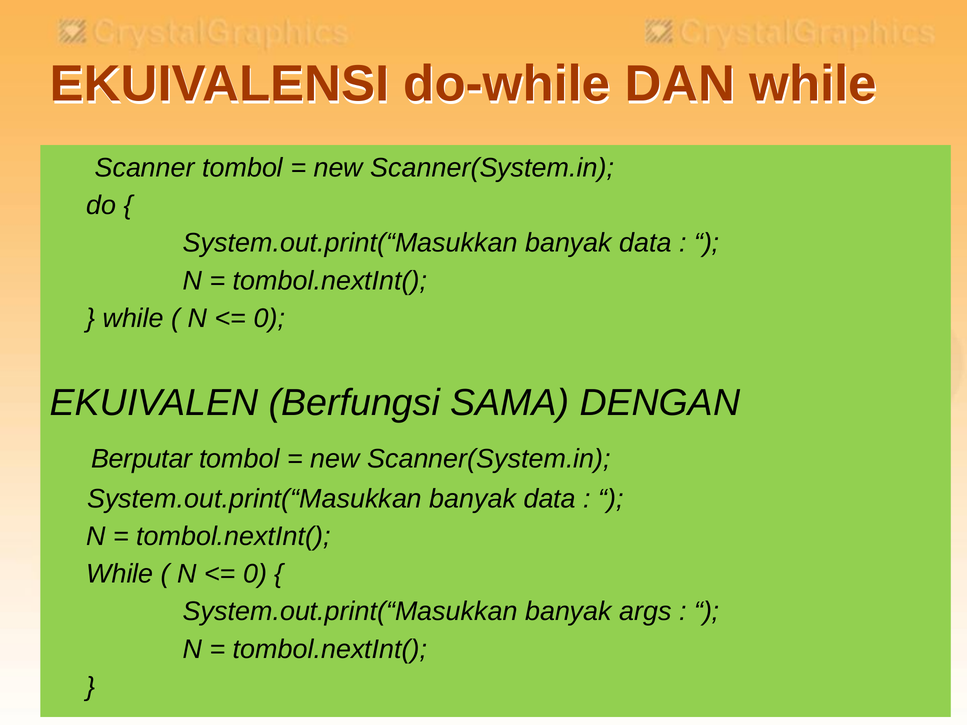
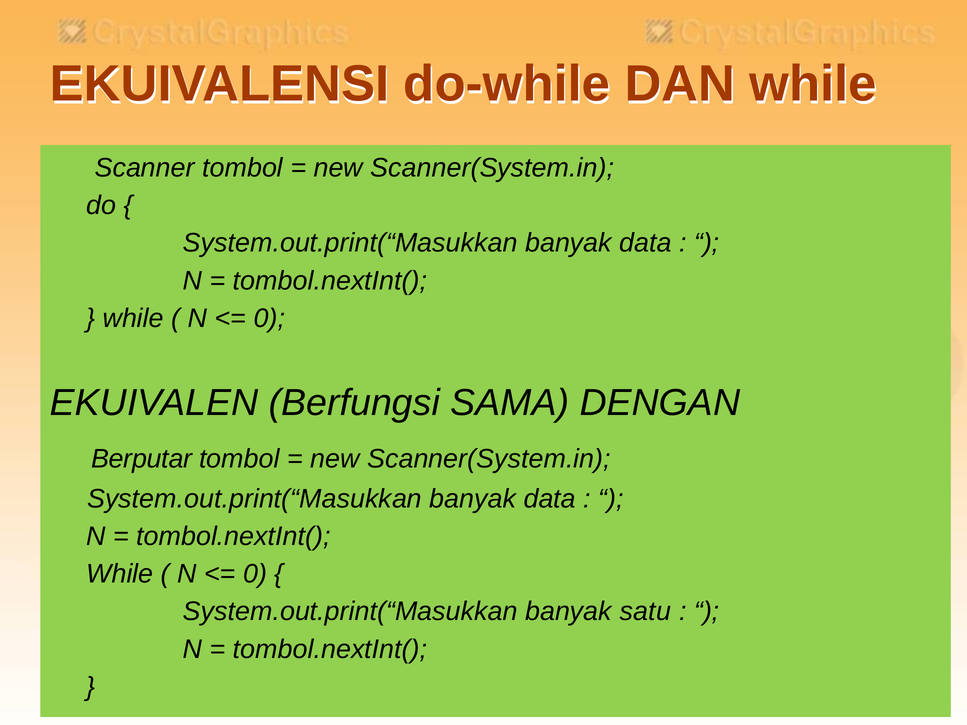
args: args -> satu (645, 612)
